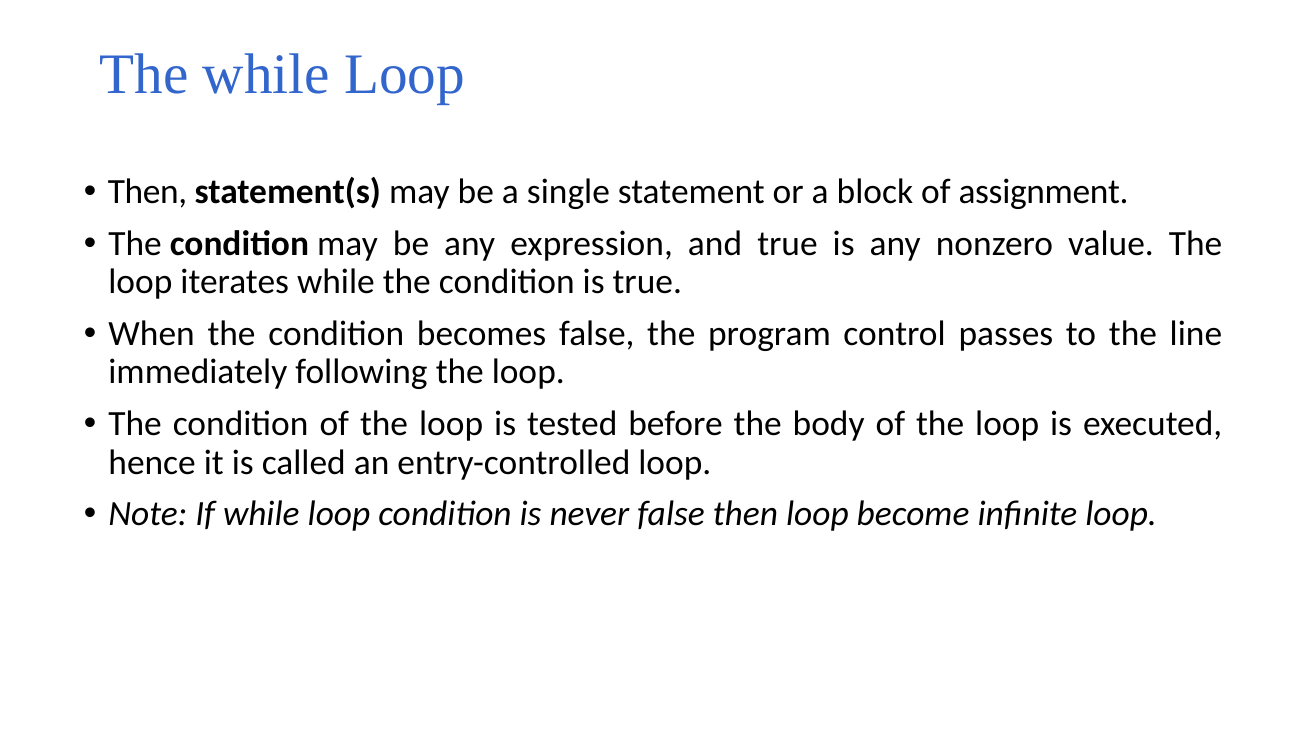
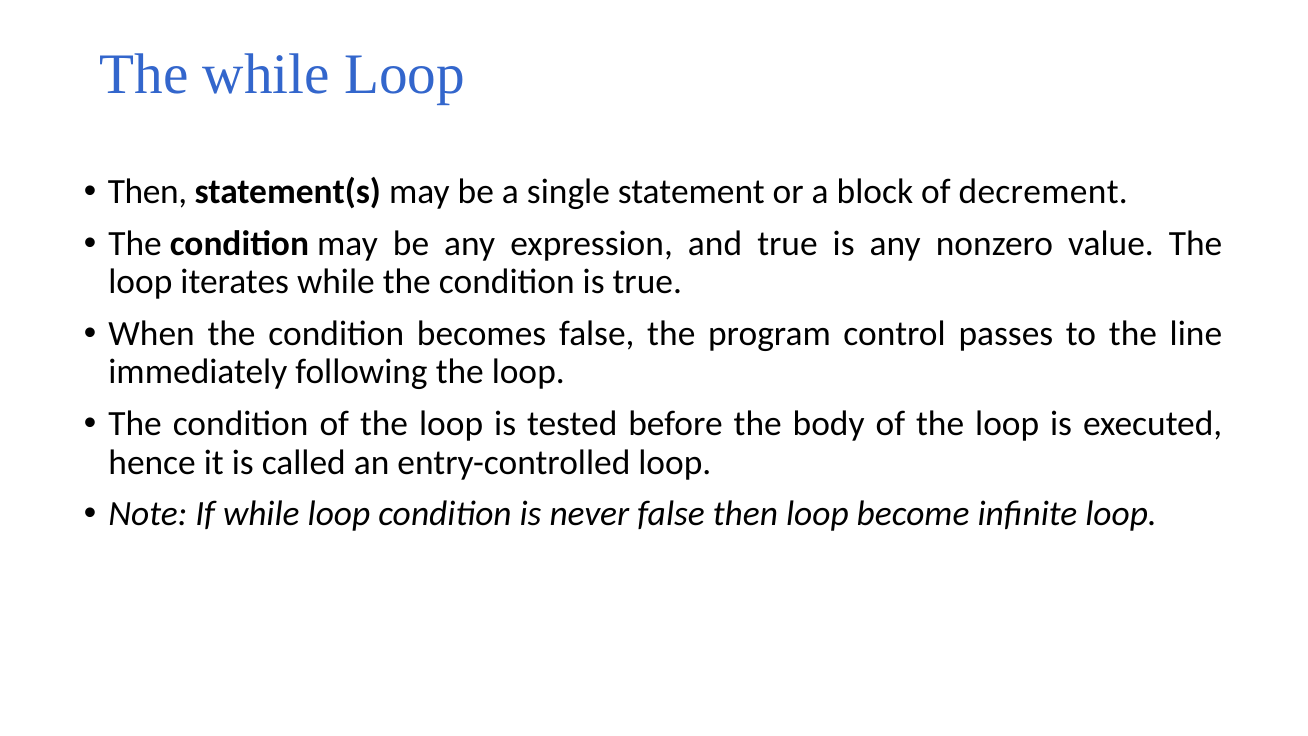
assignment: assignment -> decrement (1043, 192)
